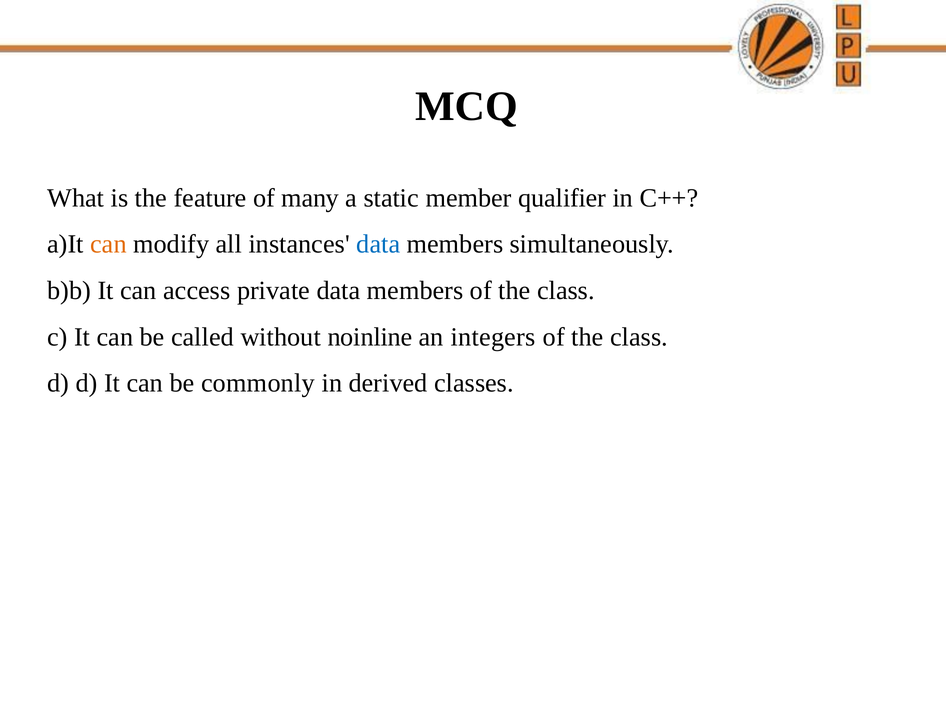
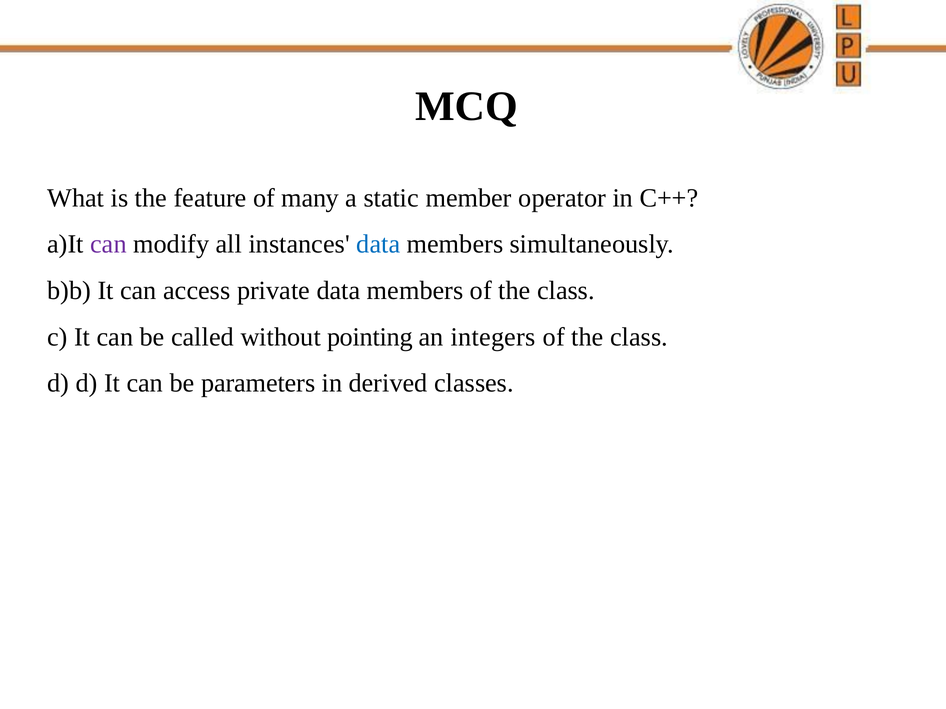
qualifier: qualifier -> operator (562, 198)
can colour: orange -> purple (108, 244)
noinline: noinline -> pointing (370, 337)
commonly: commonly -> parameters (258, 384)
